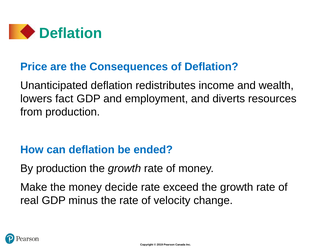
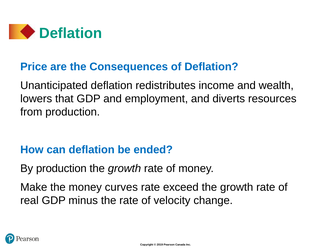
fact: fact -> that (64, 98)
decide: decide -> curves (121, 187)
